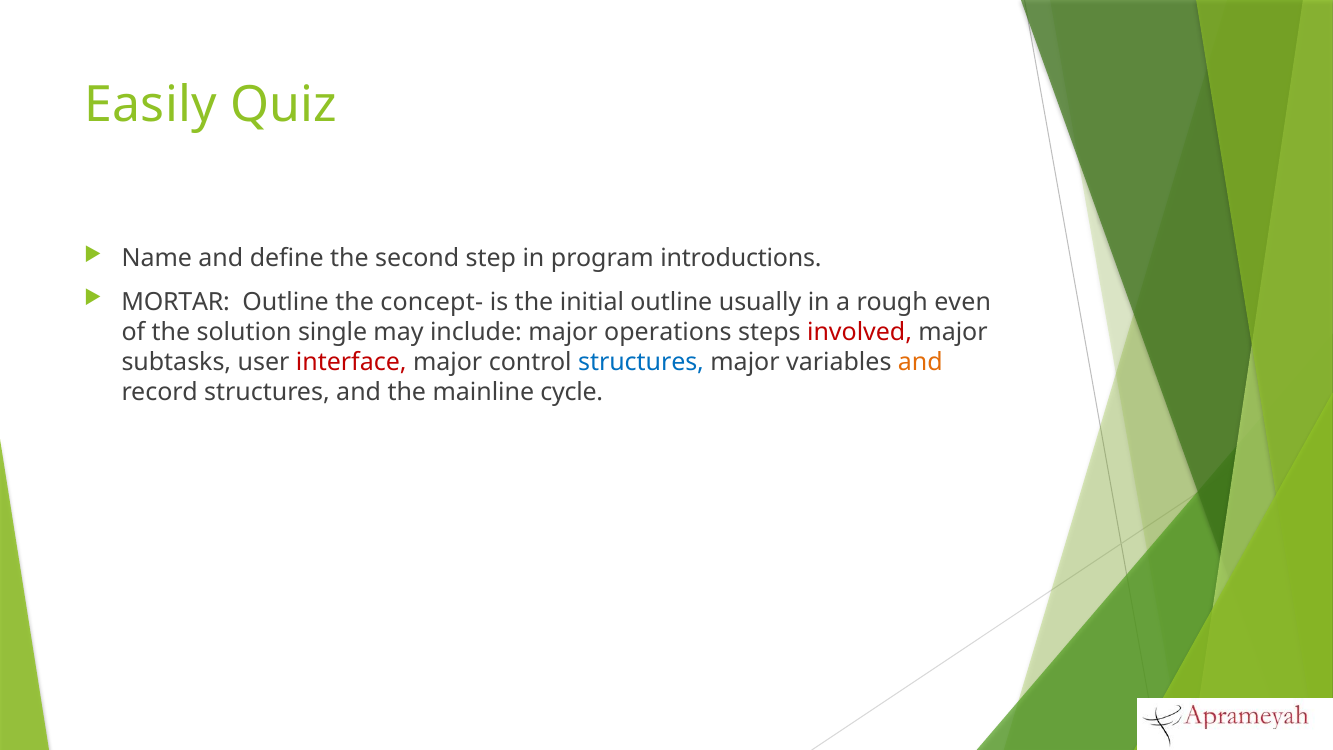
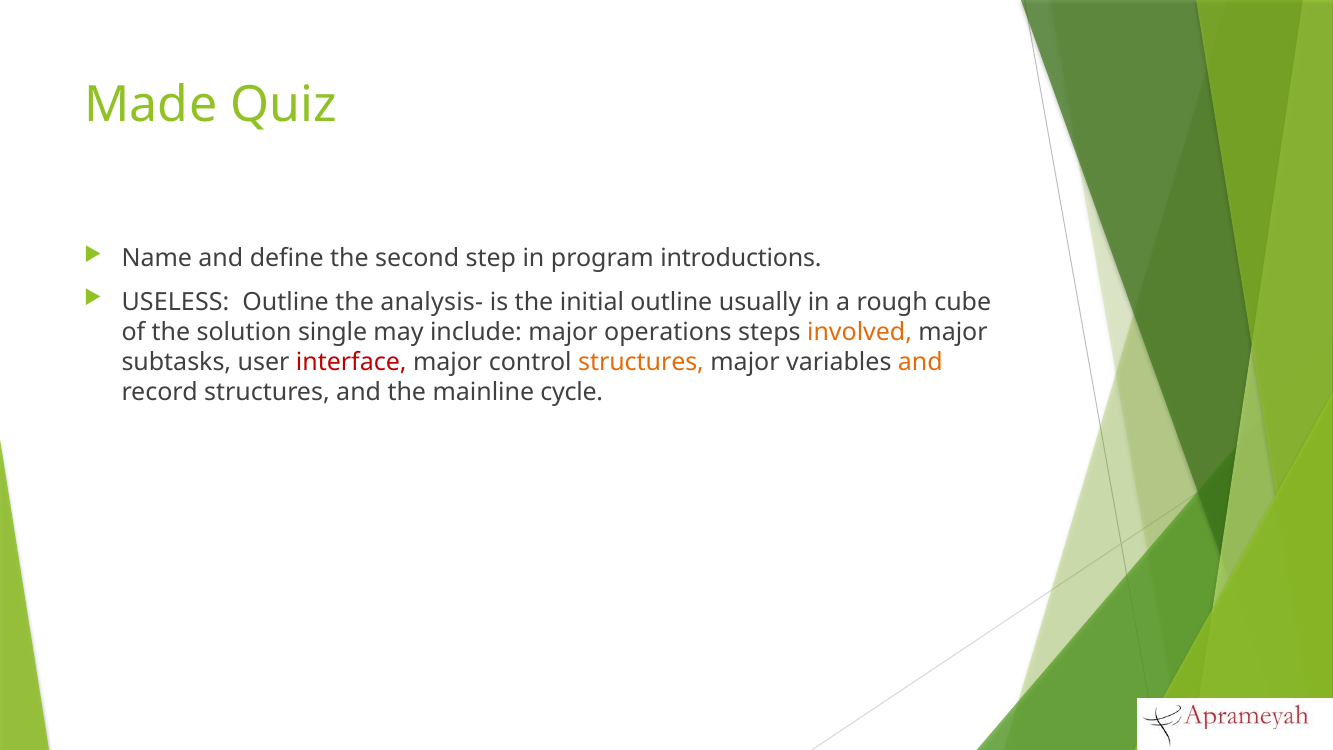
Easily: Easily -> Made (151, 105)
MORTAR: MORTAR -> USELESS (175, 302)
concept-: concept- -> analysis- (432, 302)
even: even -> cube (963, 302)
involved colour: red -> orange (860, 332)
structures colour: blue -> orange (641, 362)
